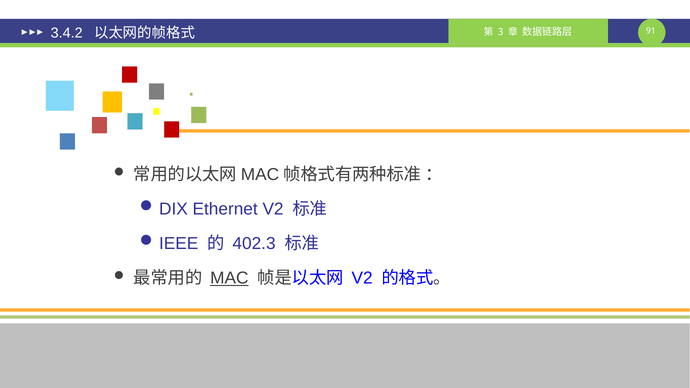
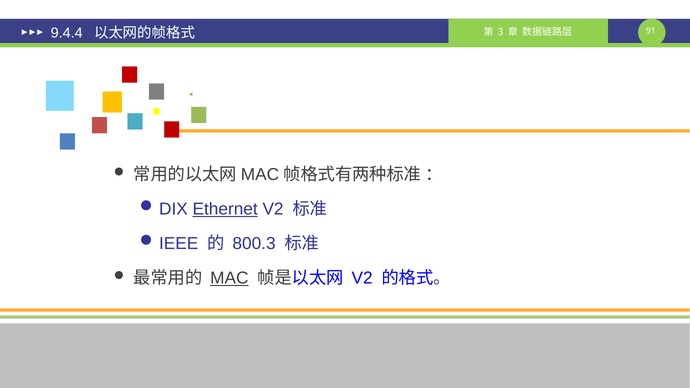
3.4.2: 3.4.2 -> 9.4.4 (67, 33)
Ethernet underline: none -> present (225, 209)
402.3: 402.3 -> 800.3 (254, 243)
